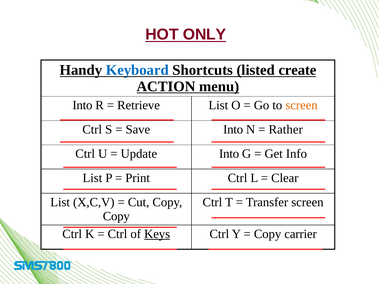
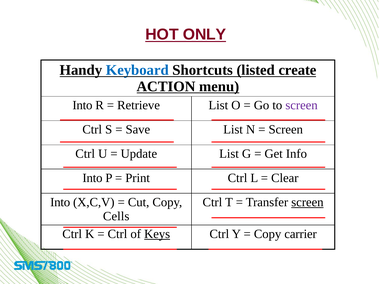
screen colour: orange -> purple (302, 105)
Save Into: Into -> List (233, 130)
Rather: Rather -> Screen (286, 130)
Update Into: Into -> List (229, 154)
List: List -> Into (92, 178)
List: List -> Into (60, 202)
screen underline: none -> present (307, 202)
Copy: Copy -> Cells (116, 216)
